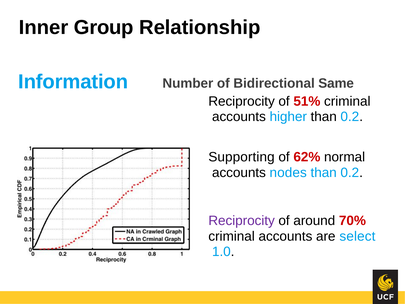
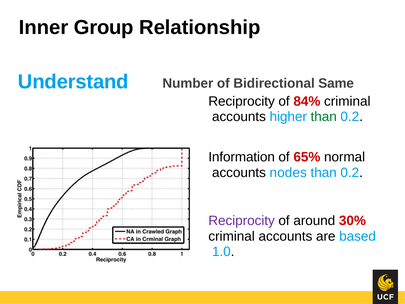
Information: Information -> Understand (73, 82)
51%: 51% -> 84% (307, 101)
than colour: black -> green (324, 117)
Supporting: Supporting -> Information (242, 157)
62%: 62% -> 65% (307, 157)
70%: 70% -> 30% (352, 221)
select: select -> based (358, 236)
